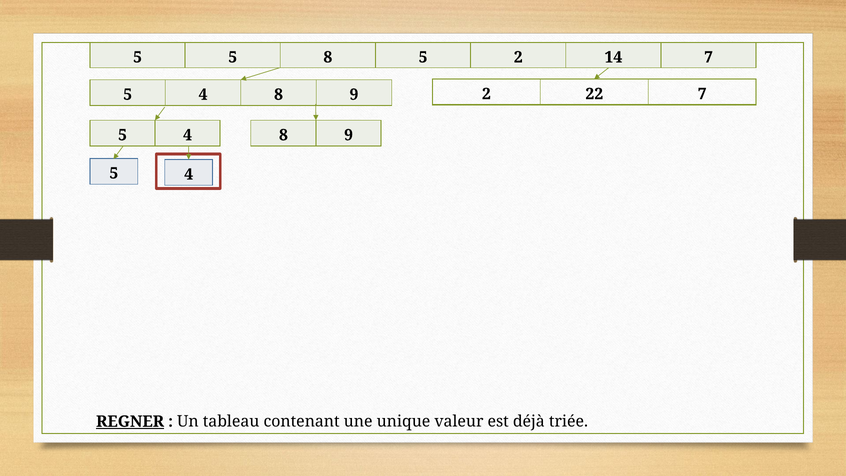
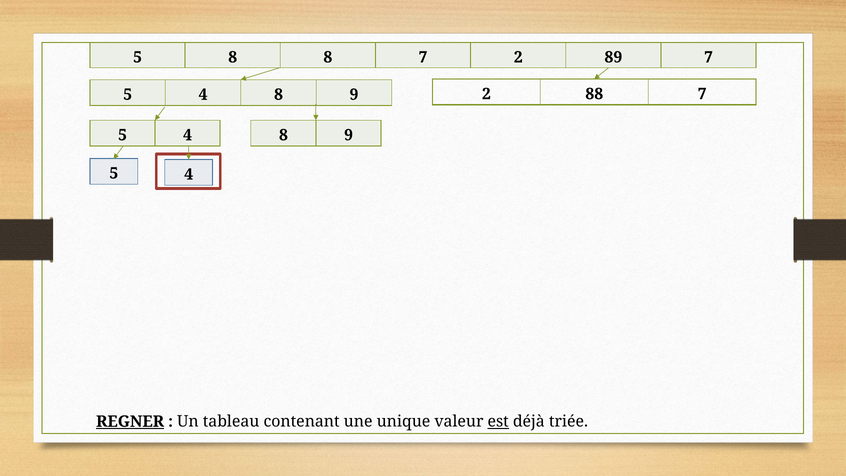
5 5: 5 -> 8 (233, 57)
8 5: 5 -> 7 (423, 57)
14: 14 -> 89 (613, 57)
22: 22 -> 88 (594, 94)
est underline: none -> present (498, 421)
